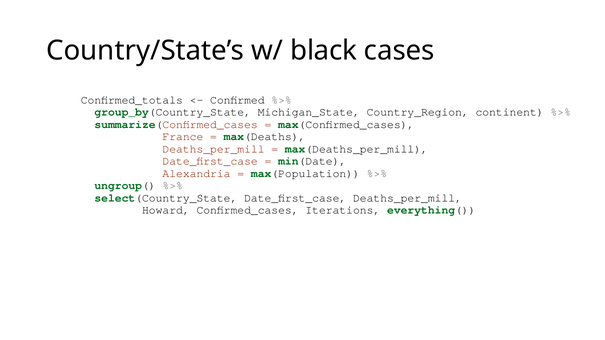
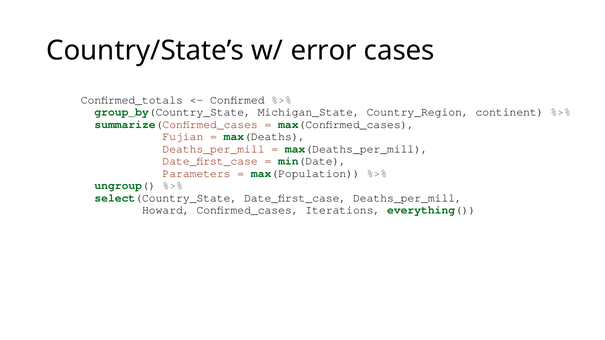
black: black -> error (324, 51)
France: France -> Fujian (183, 137)
Alexandria: Alexandria -> Parameters (197, 174)
